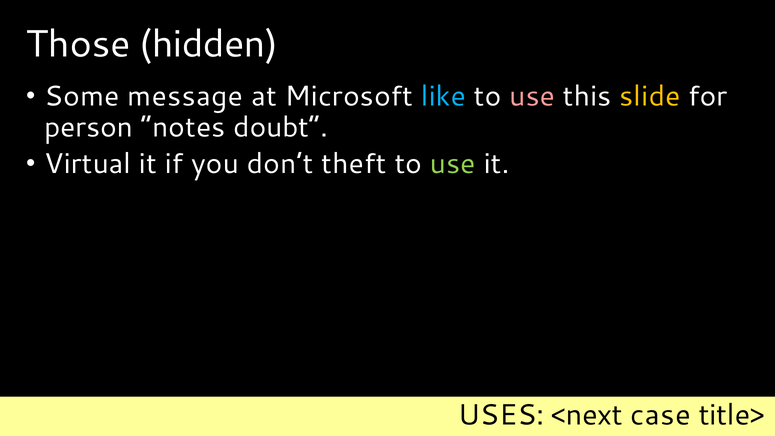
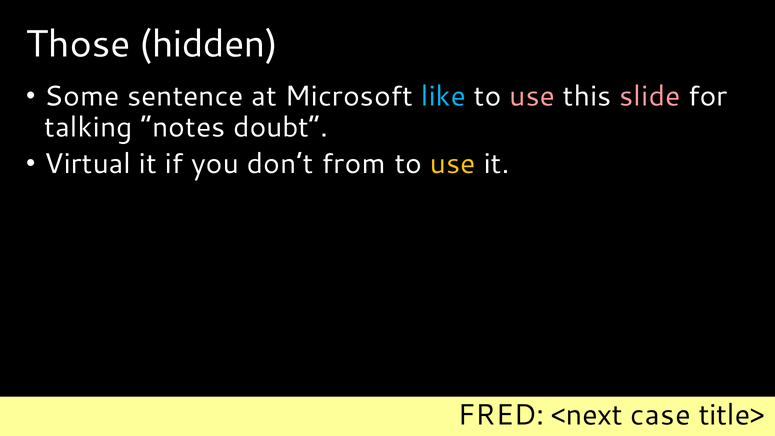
message: message -> sentence (185, 96)
slide colour: yellow -> pink (650, 96)
person: person -> talking (89, 127)
theft: theft -> from (354, 164)
use colour: light green -> yellow (453, 164)
USES: USES -> FRED (501, 415)
